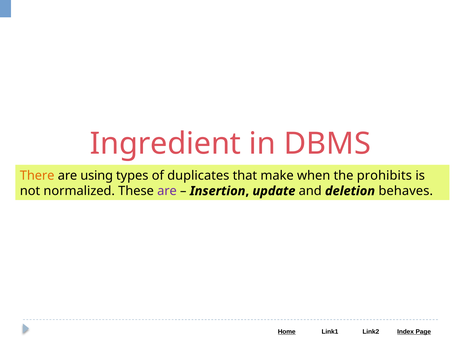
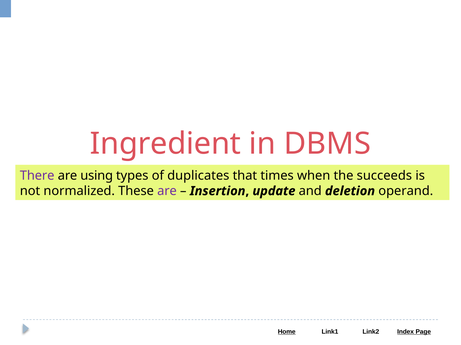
There colour: orange -> purple (37, 176)
make: make -> times (277, 176)
prohibits: prohibits -> succeeds (384, 176)
behaves: behaves -> operand (406, 191)
